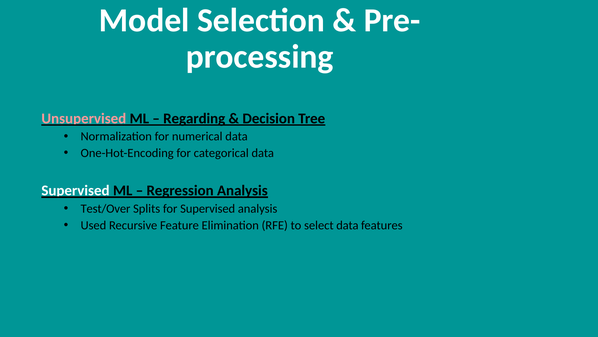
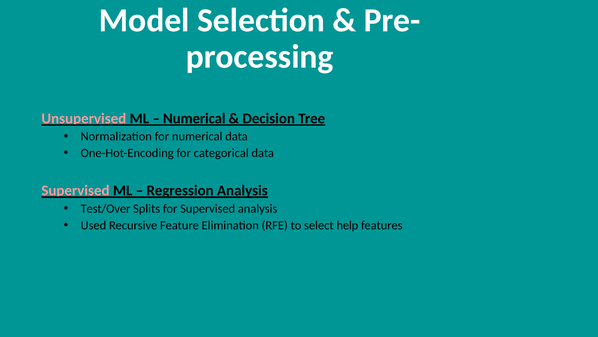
Regarding: Regarding -> Numerical (194, 118)
Supervised colour: white -> pink (75, 190)
select data: data -> help (347, 225)
